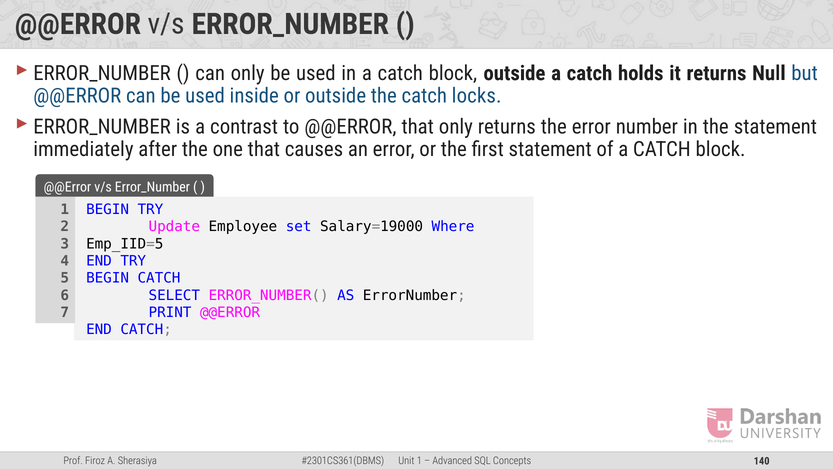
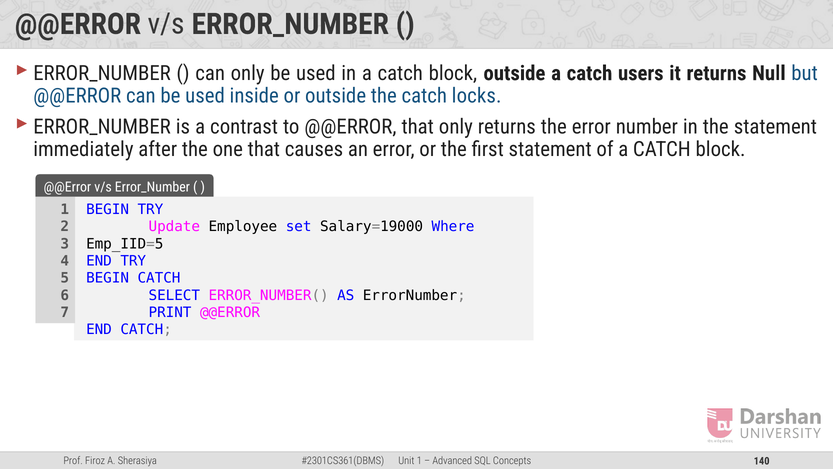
holds: holds -> users (641, 73)
